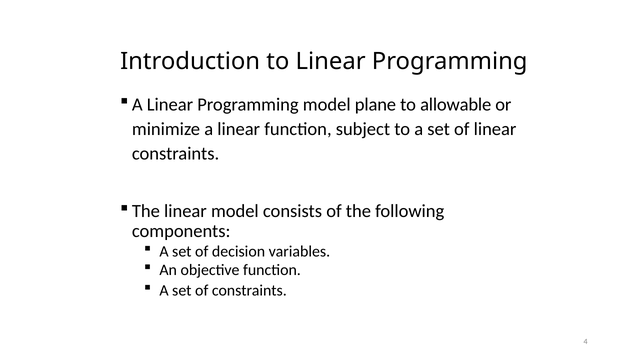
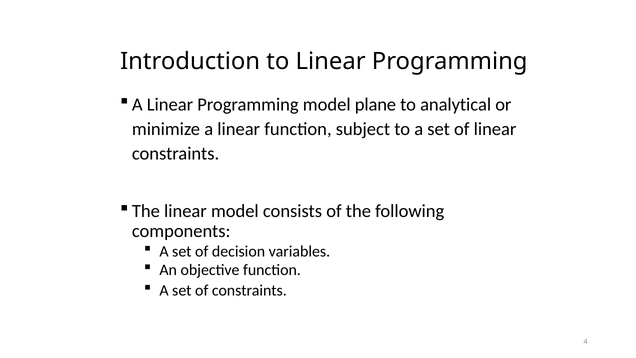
allowable: allowable -> analytical (456, 104)
